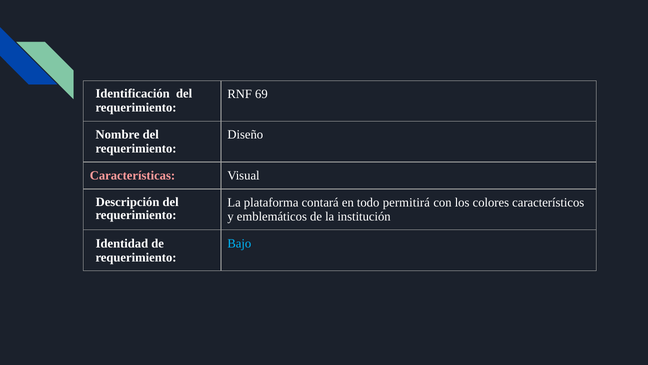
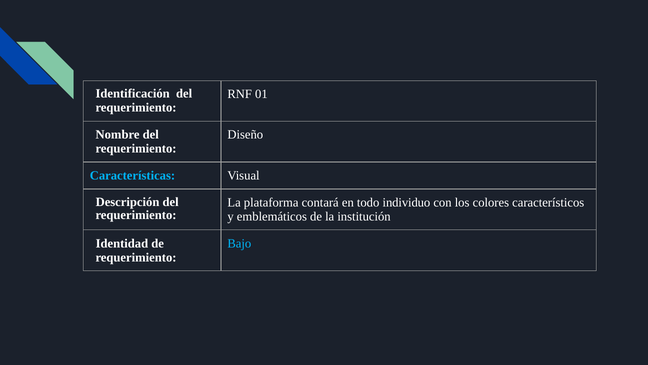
69: 69 -> 01 (261, 94)
Características colour: pink -> light blue (132, 175)
permitirá: permitirá -> individuo (406, 202)
